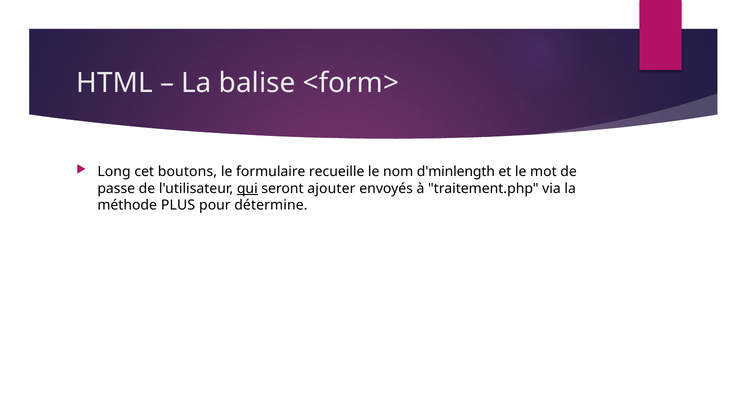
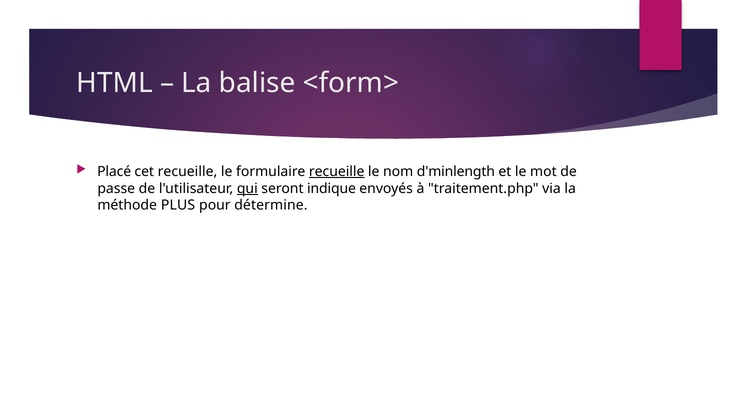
Long: Long -> Placé (114, 172)
cet boutons: boutons -> recueille (188, 172)
recueille underline: none -> present (337, 172)
ajouter: ajouter -> indique (332, 189)
